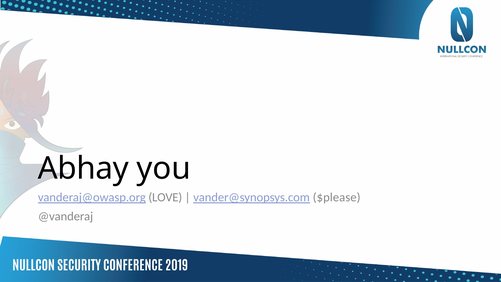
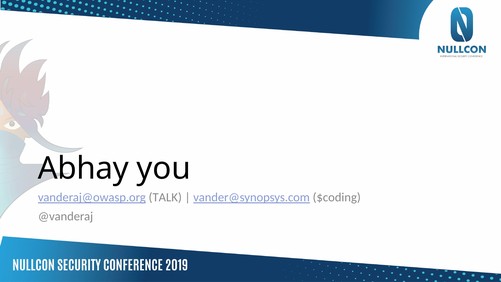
LOVE: LOVE -> TALK (165, 197)
$please: $please -> $coding (337, 197)
